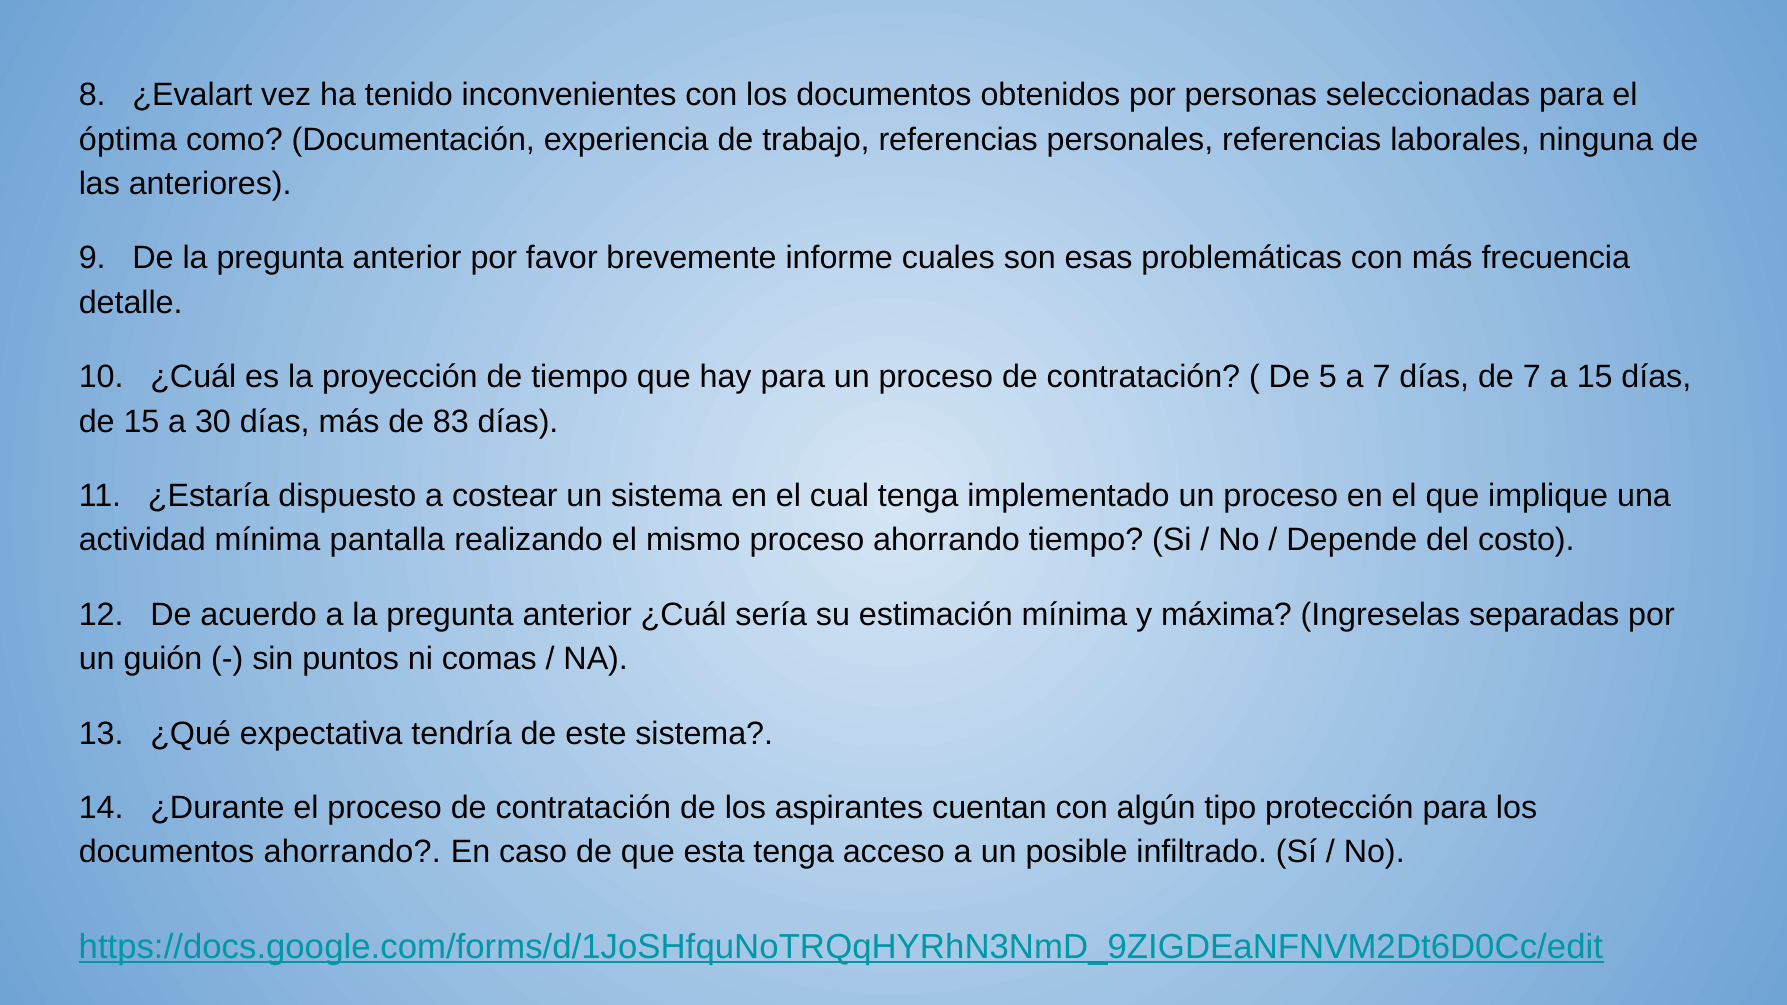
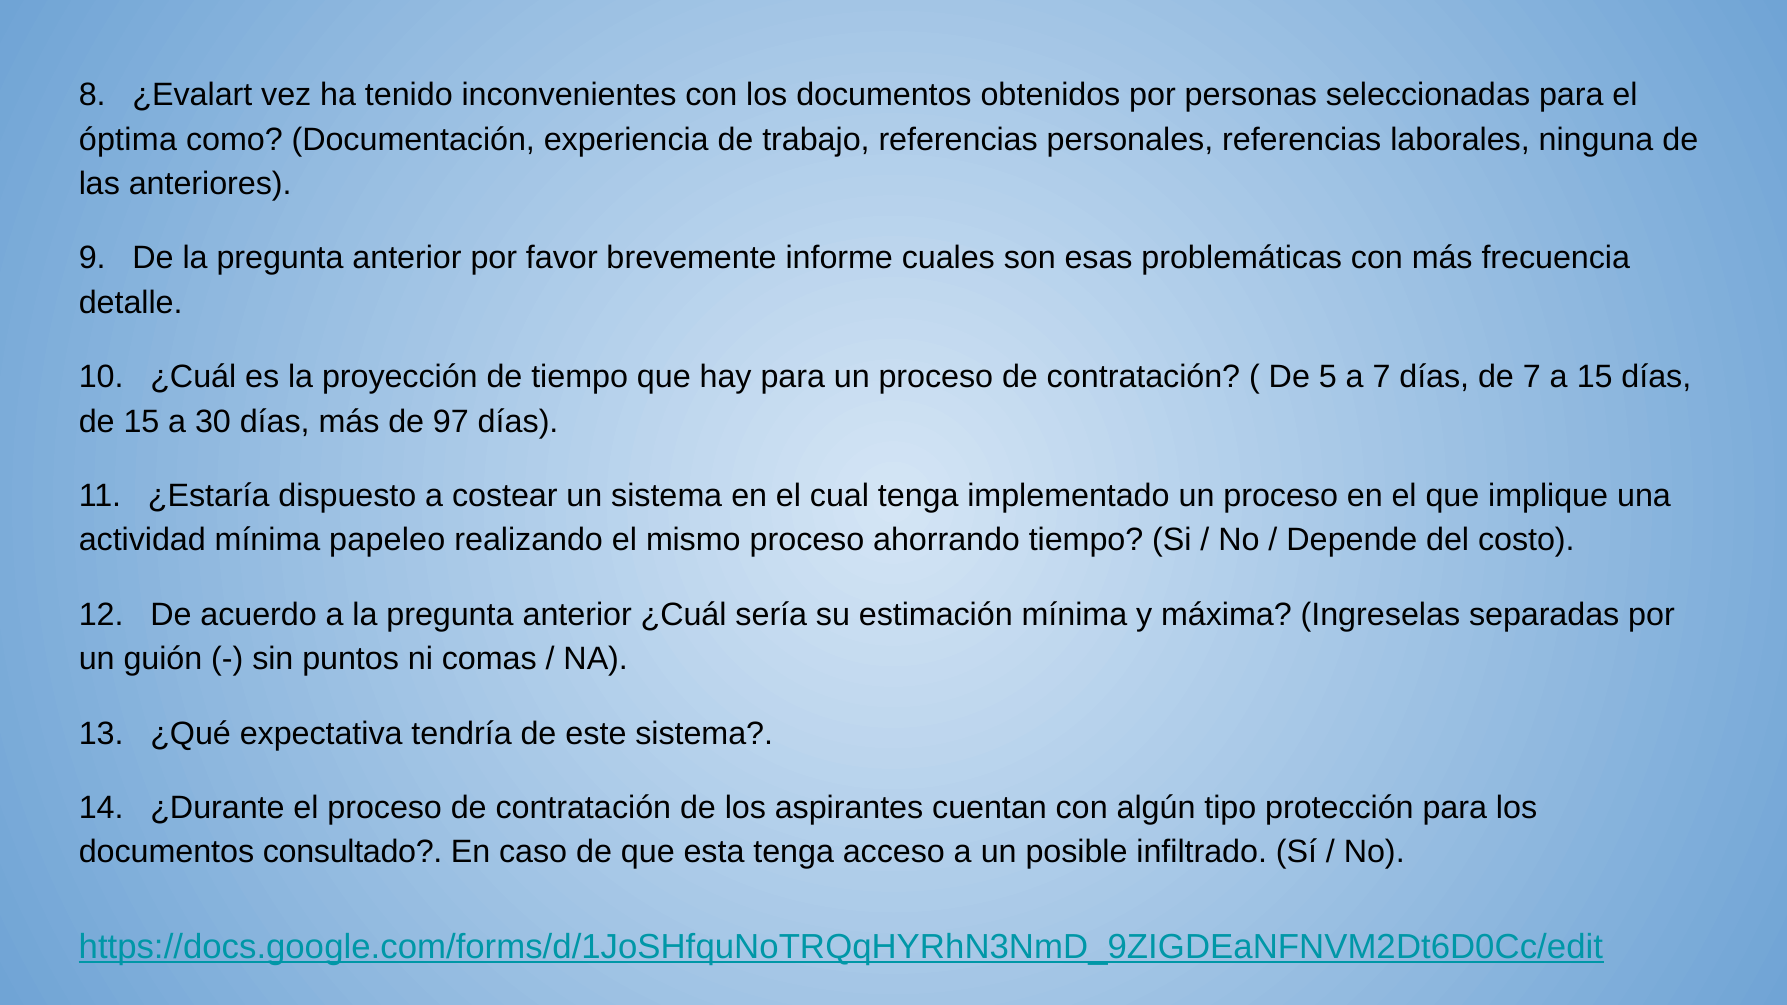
83: 83 -> 97 (451, 422)
pantalla: pantalla -> papeleo (387, 540)
documentos ahorrando: ahorrando -> consultado (353, 852)
